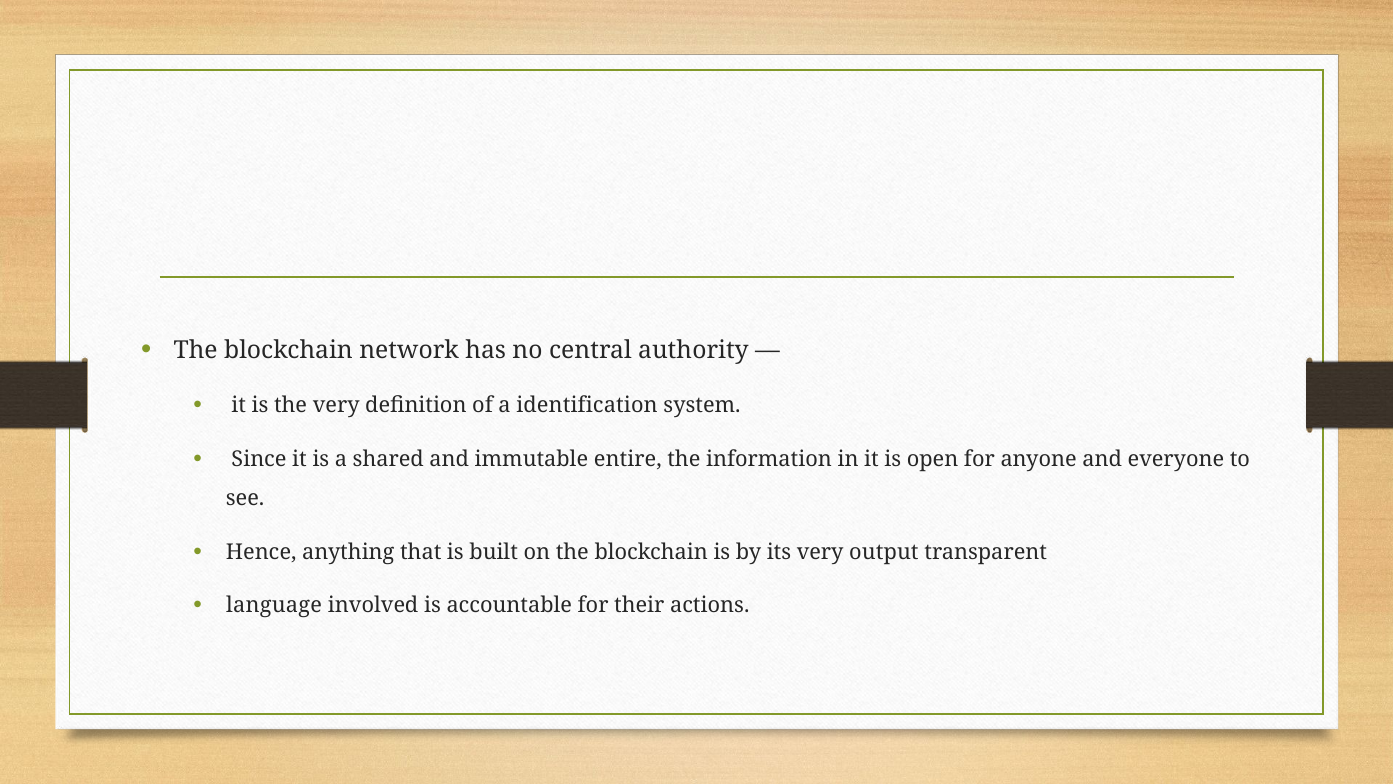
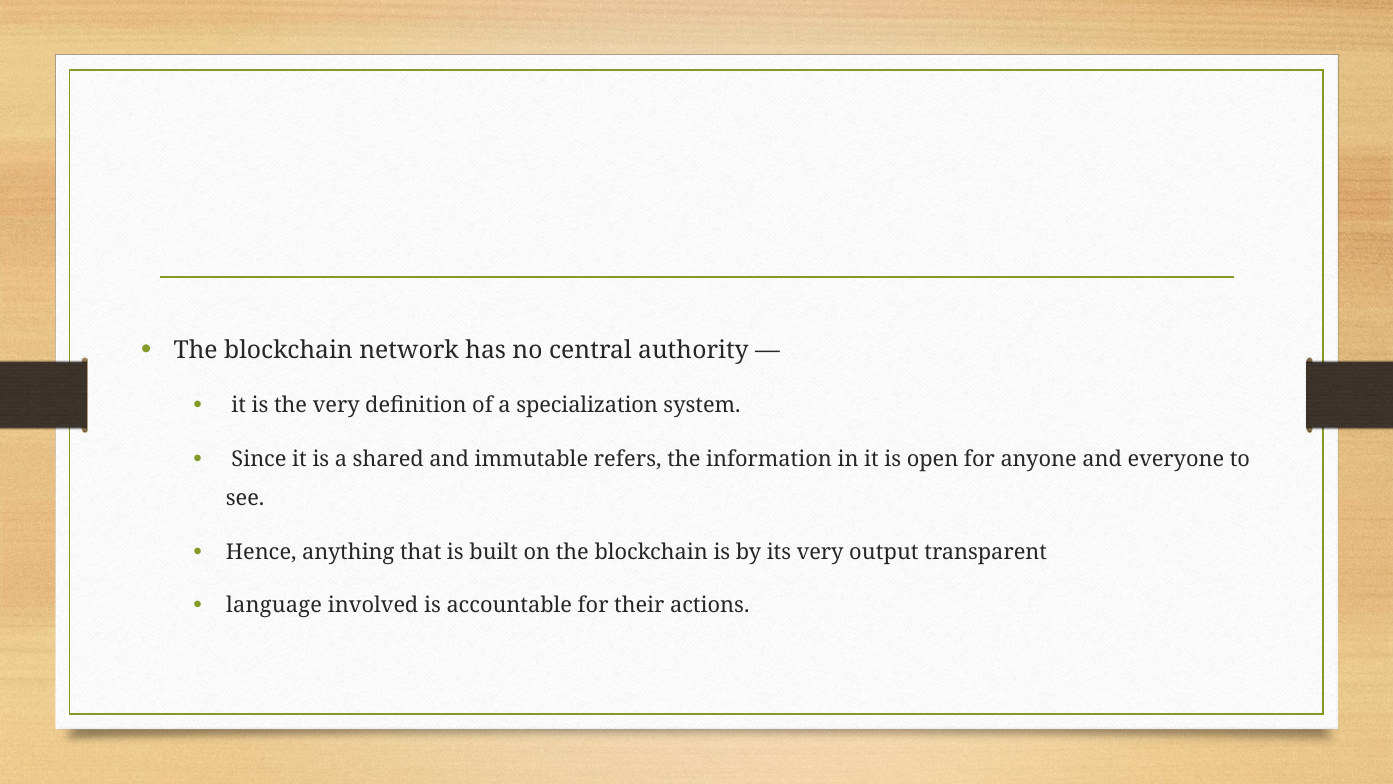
identification: identification -> specialization (587, 405)
entire: entire -> refers (628, 459)
